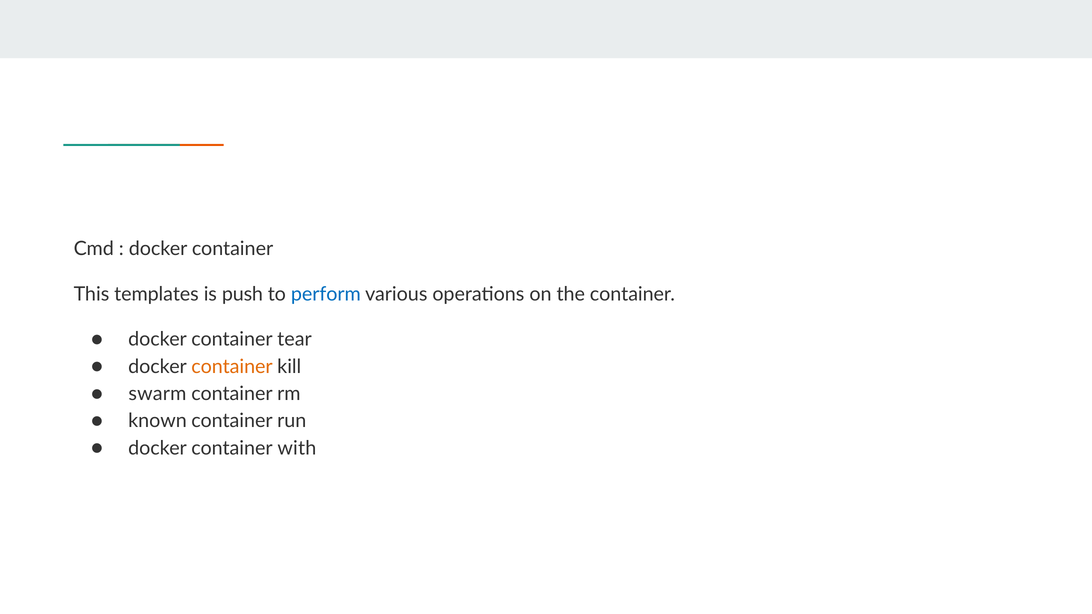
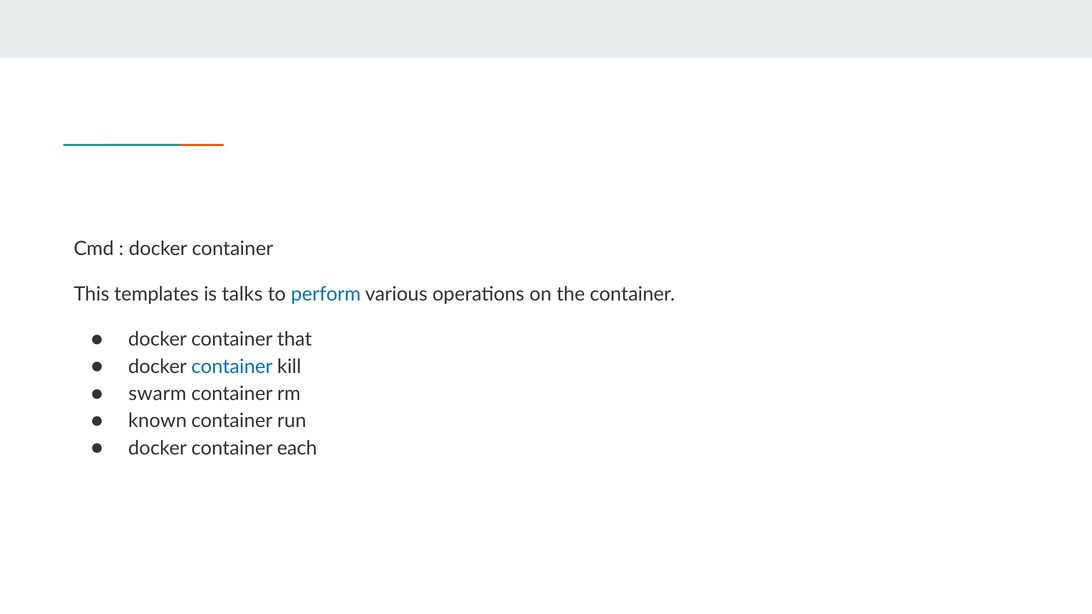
push: push -> talks (242, 294)
tear: tear -> that (295, 340)
container colour: orange -> blue (232, 367)
with: with -> each (297, 448)
